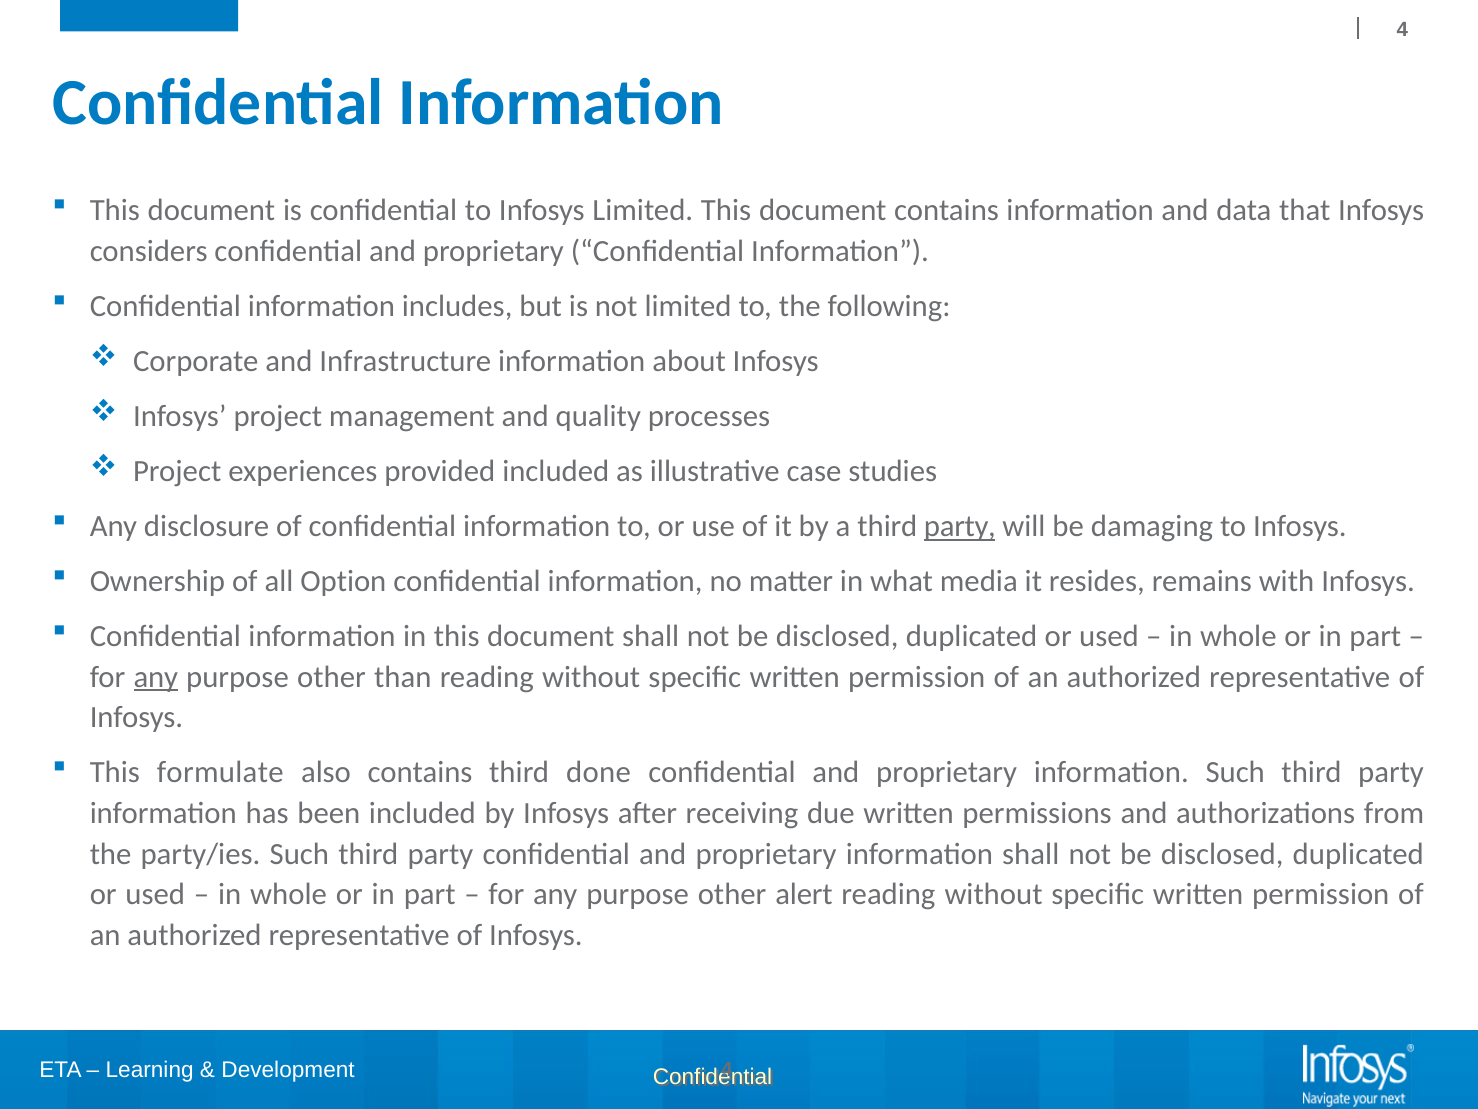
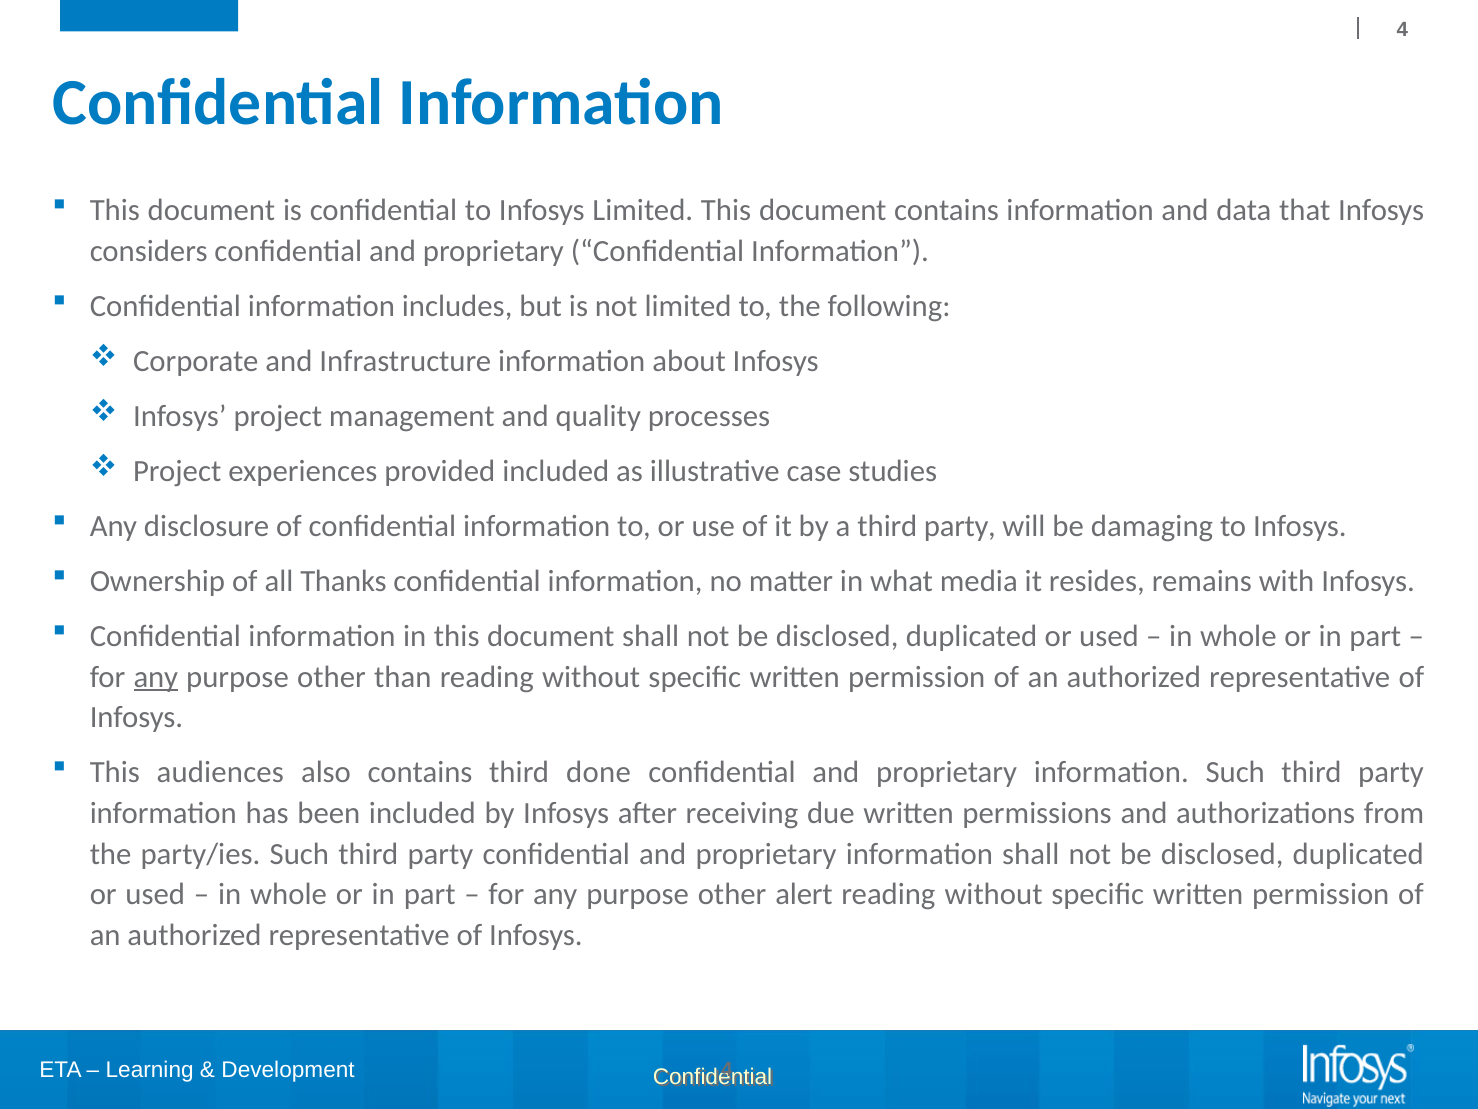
party underline: present -> none (960, 526)
Option: Option -> Thanks (344, 581)
formulate: formulate -> audiences (220, 772)
